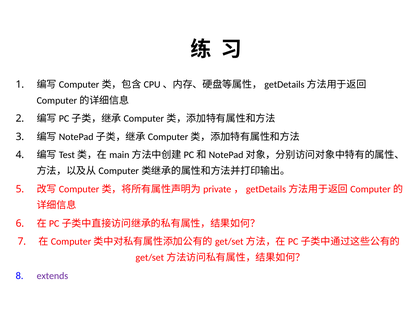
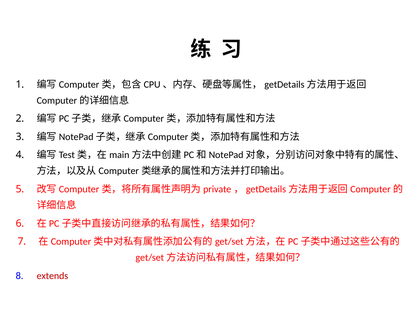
extends colour: purple -> red (52, 275)
